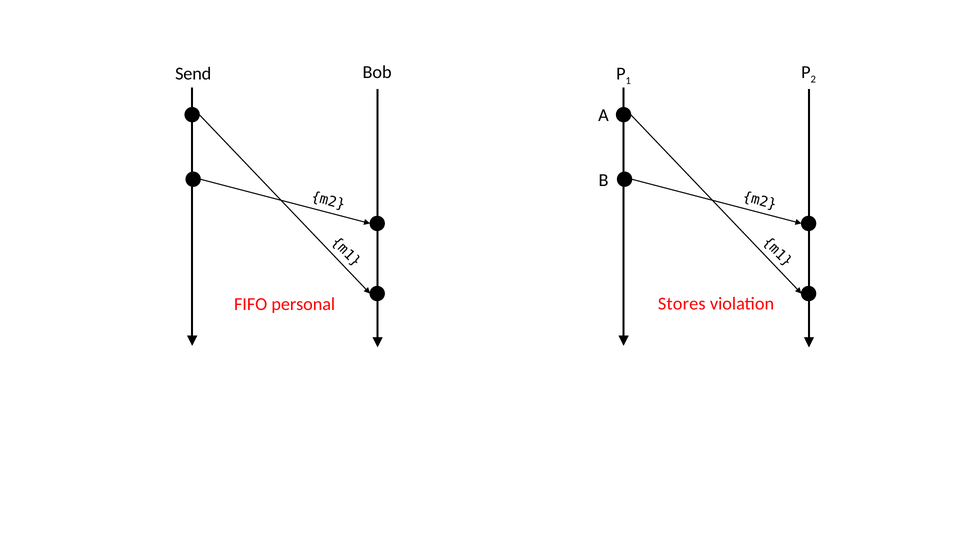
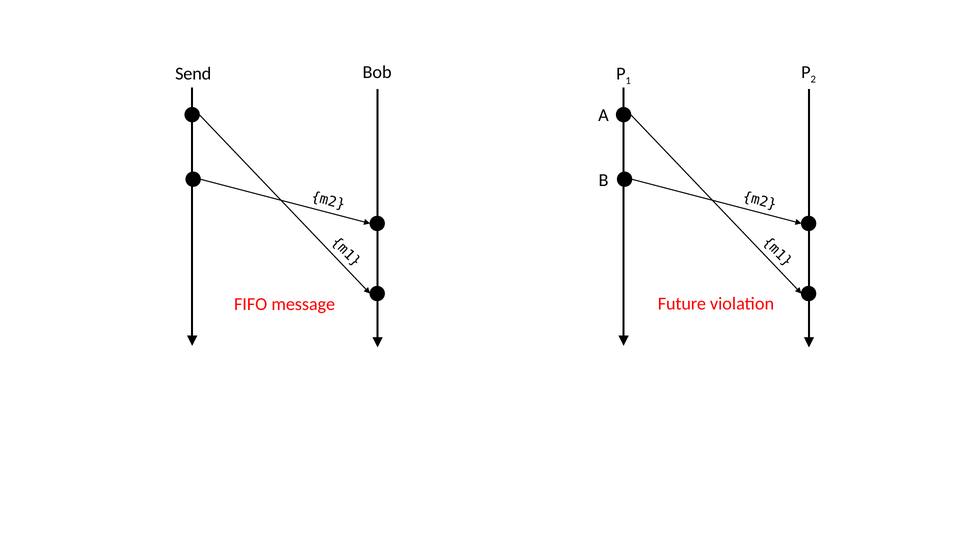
Stores: Stores -> Future (682, 304)
personal: personal -> message (303, 304)
